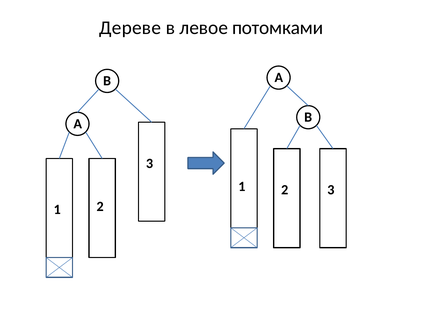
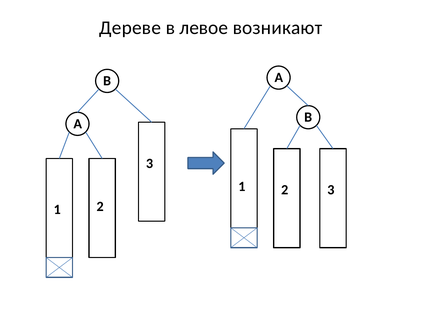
потомками: потомками -> возникают (277, 28)
